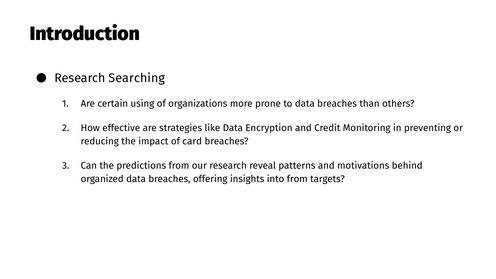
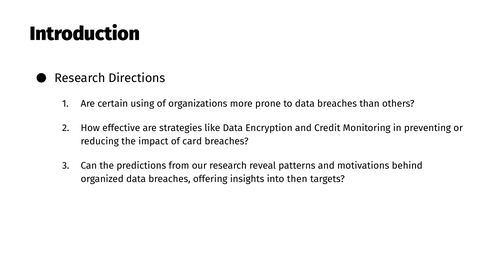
Searching: Searching -> Directions (137, 78)
into from: from -> then (297, 179)
